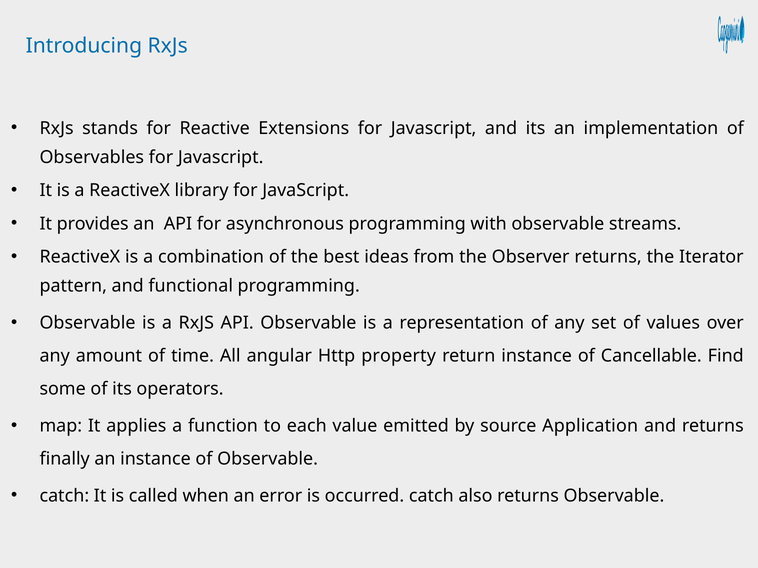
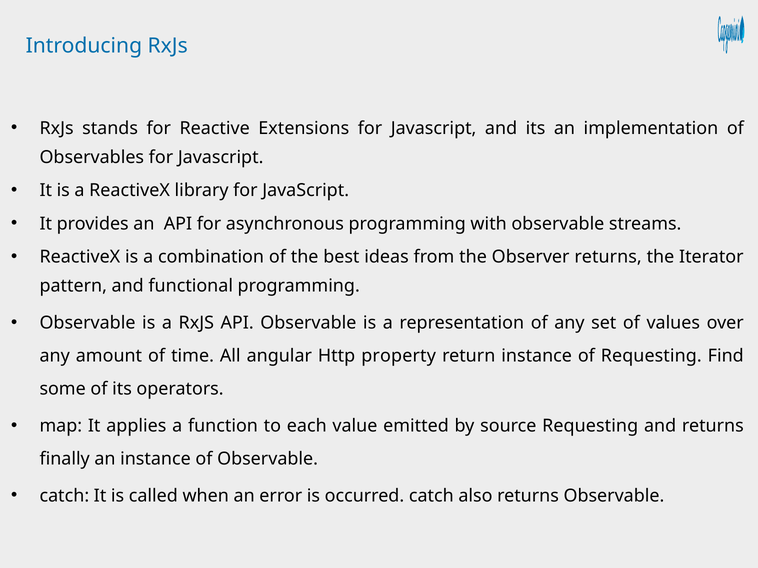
of Cancellable: Cancellable -> Requesting (651, 356)
source Application: Application -> Requesting (590, 426)
